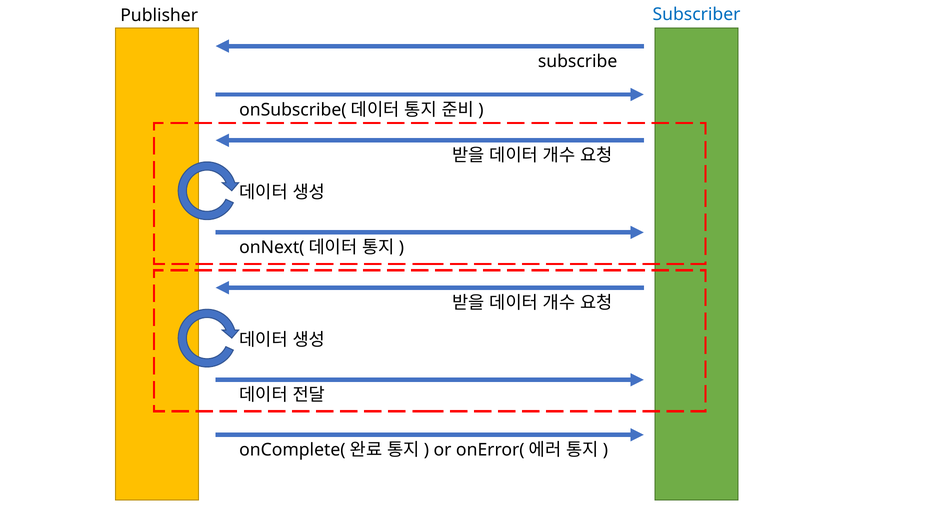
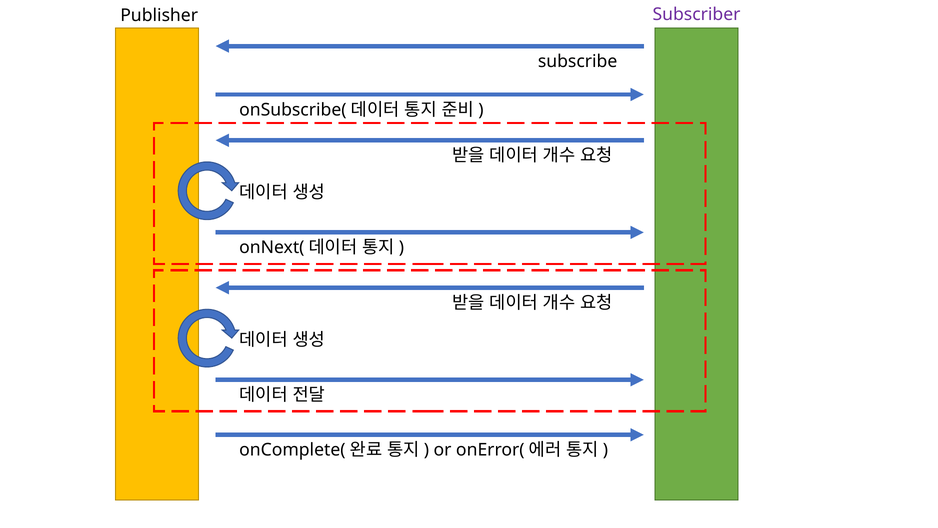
Subscriber colour: blue -> purple (697, 15)
